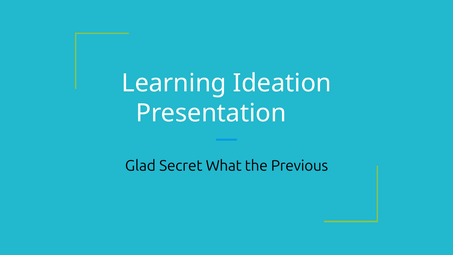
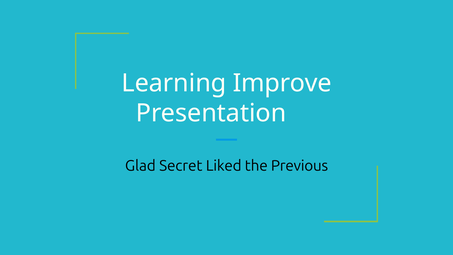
Ideation: Ideation -> Improve (282, 83)
What: What -> Liked (224, 166)
